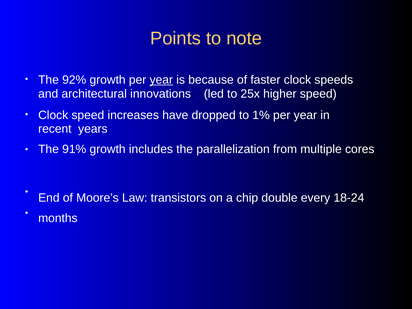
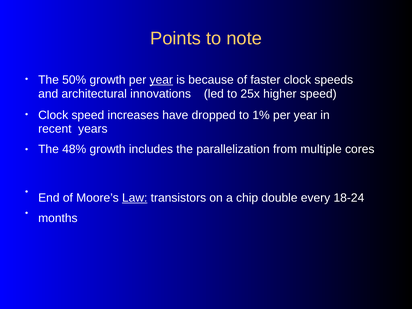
92%: 92% -> 50% (74, 80)
91%: 91% -> 48% (74, 149)
Law underline: none -> present (135, 198)
